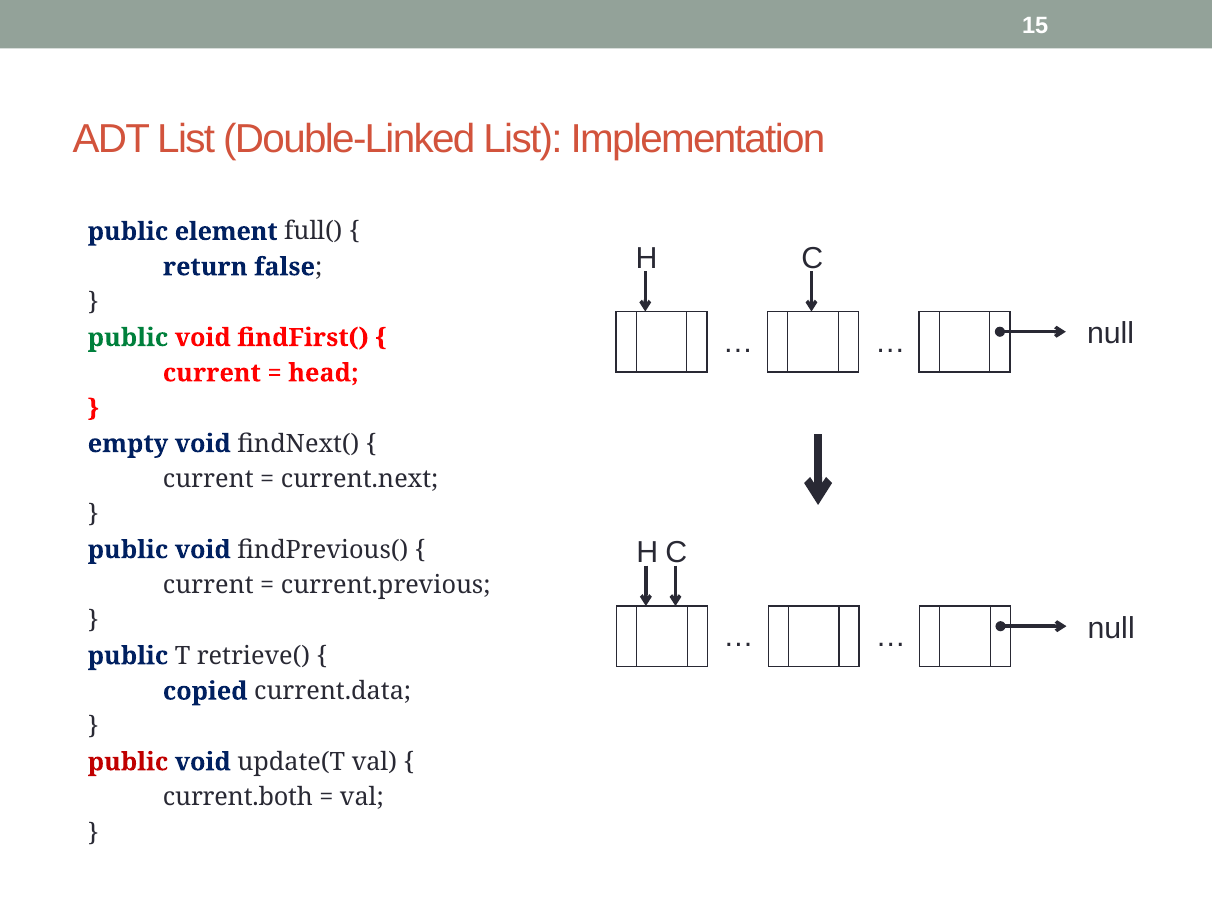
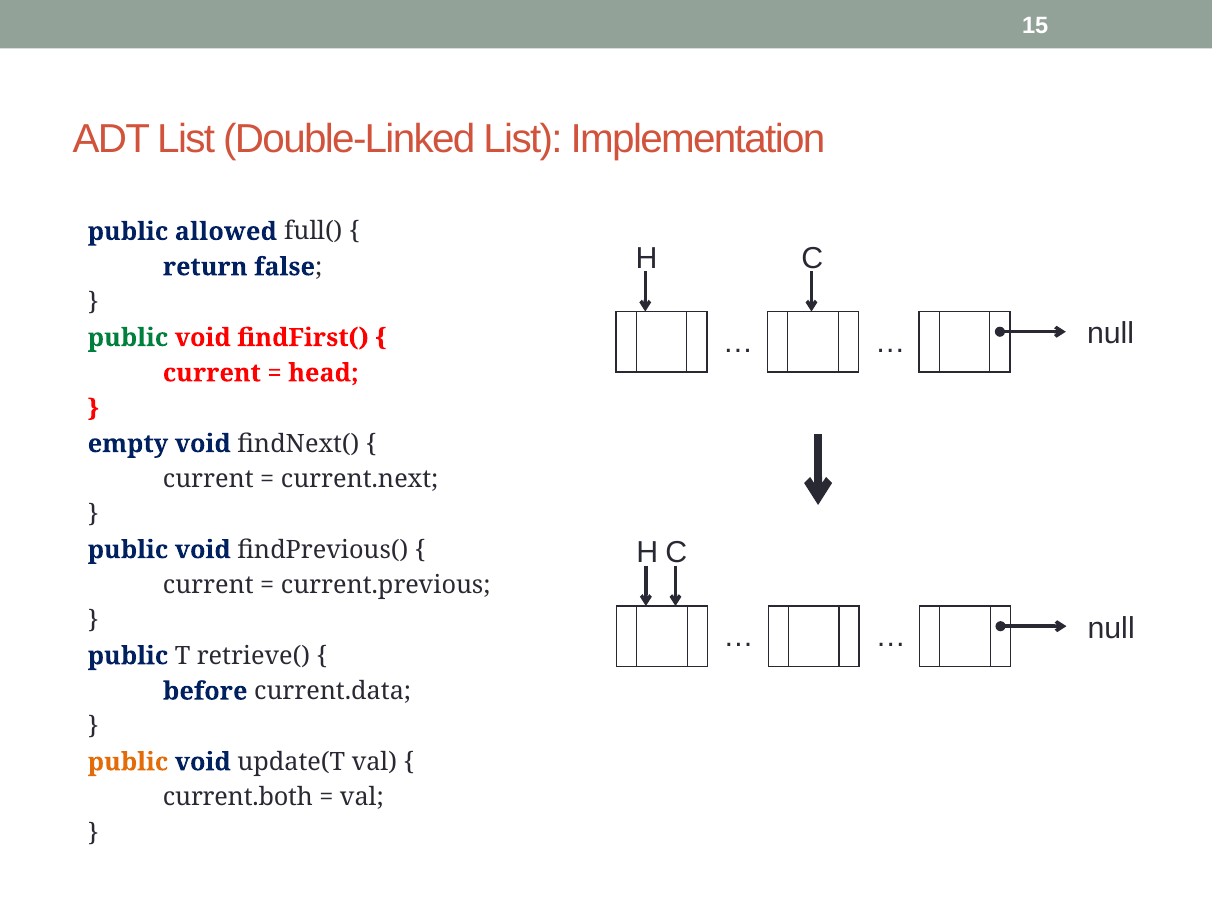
element: element -> allowed (226, 232)
copied: copied -> before (205, 691)
public colour: red -> orange (128, 762)
